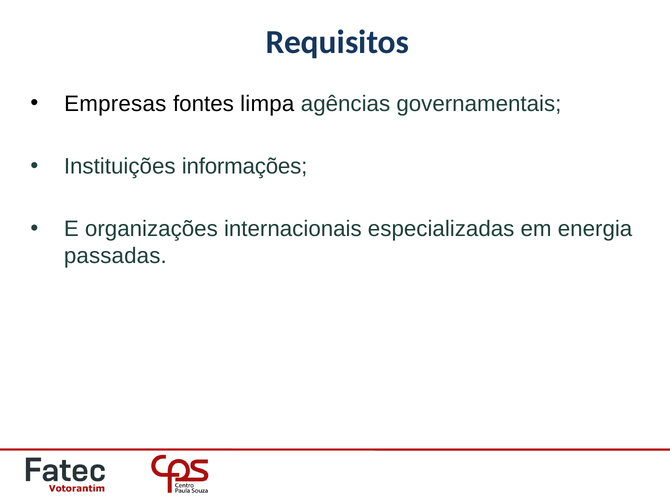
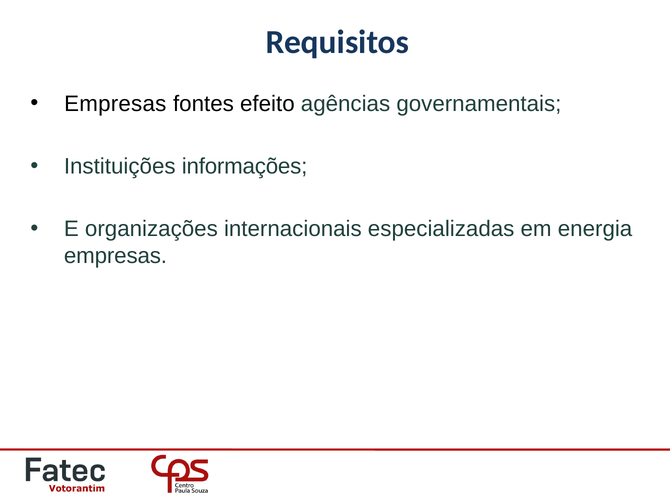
limpa: limpa -> efeito (267, 104)
passadas: passadas -> empresas (115, 256)
